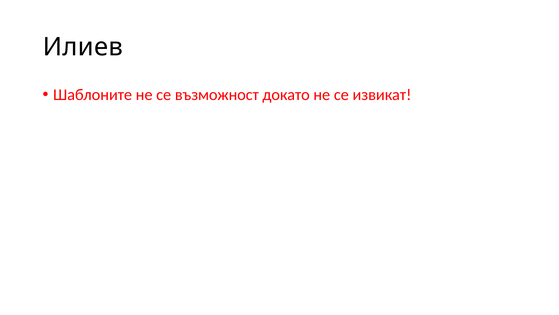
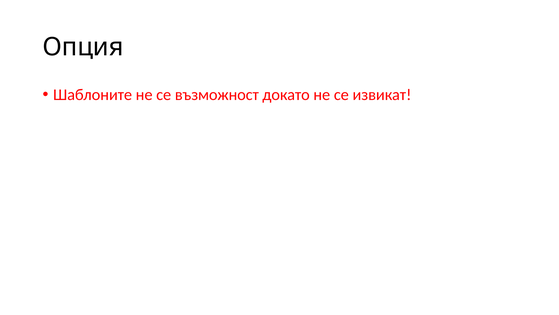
Илиев: Илиев -> Опция (83, 47)
